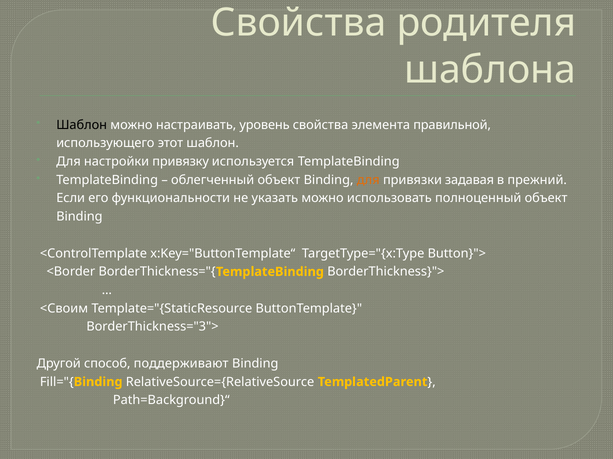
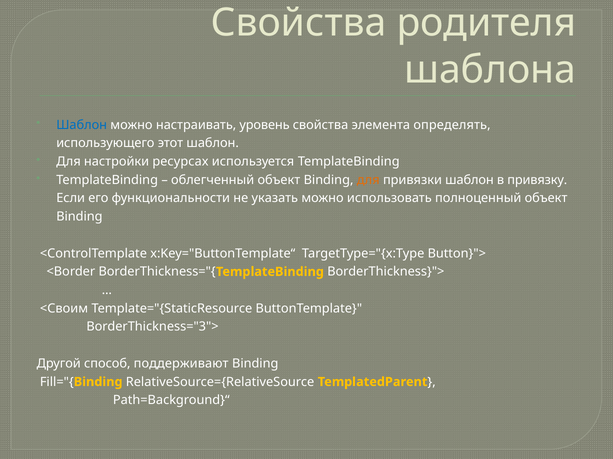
Шаблон colour: black -> blue (82, 125)
правильной: правильной -> определять (452, 125)
привязку: привязку -> ресурсах (180, 162)
привязки задавая: задавая -> шаблон (469, 180)
прежний: прежний -> привязку (537, 180)
